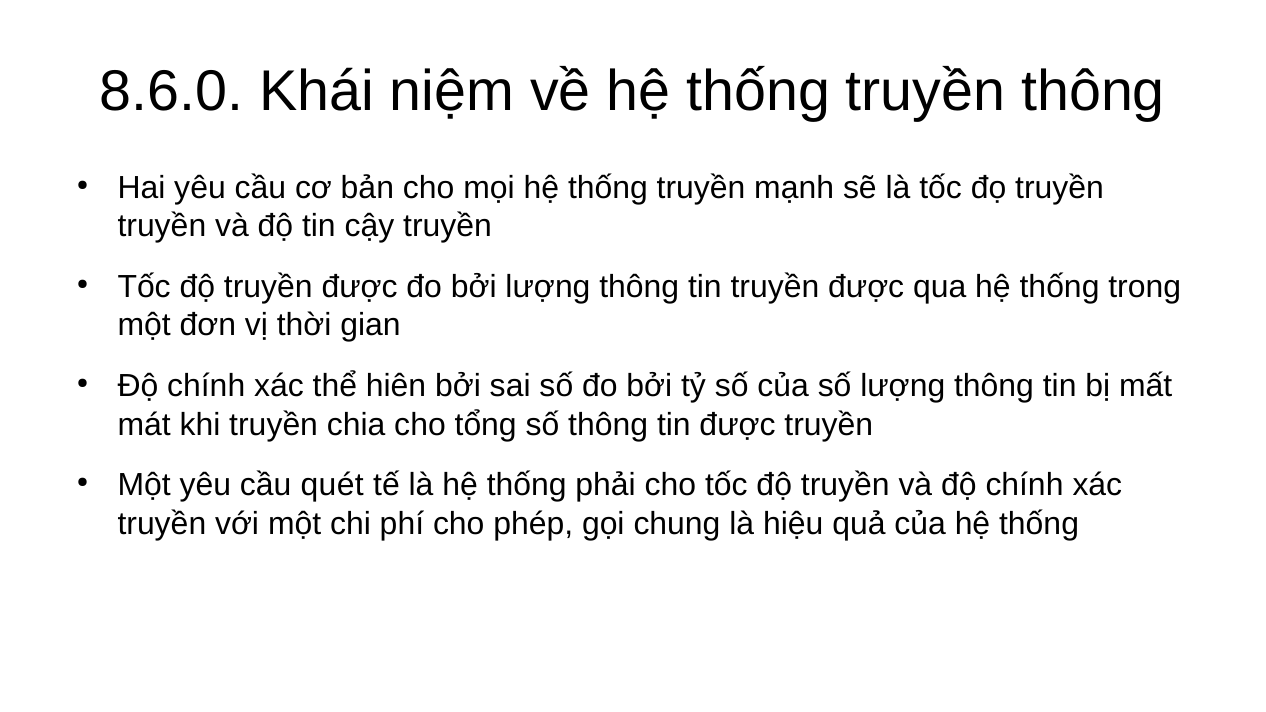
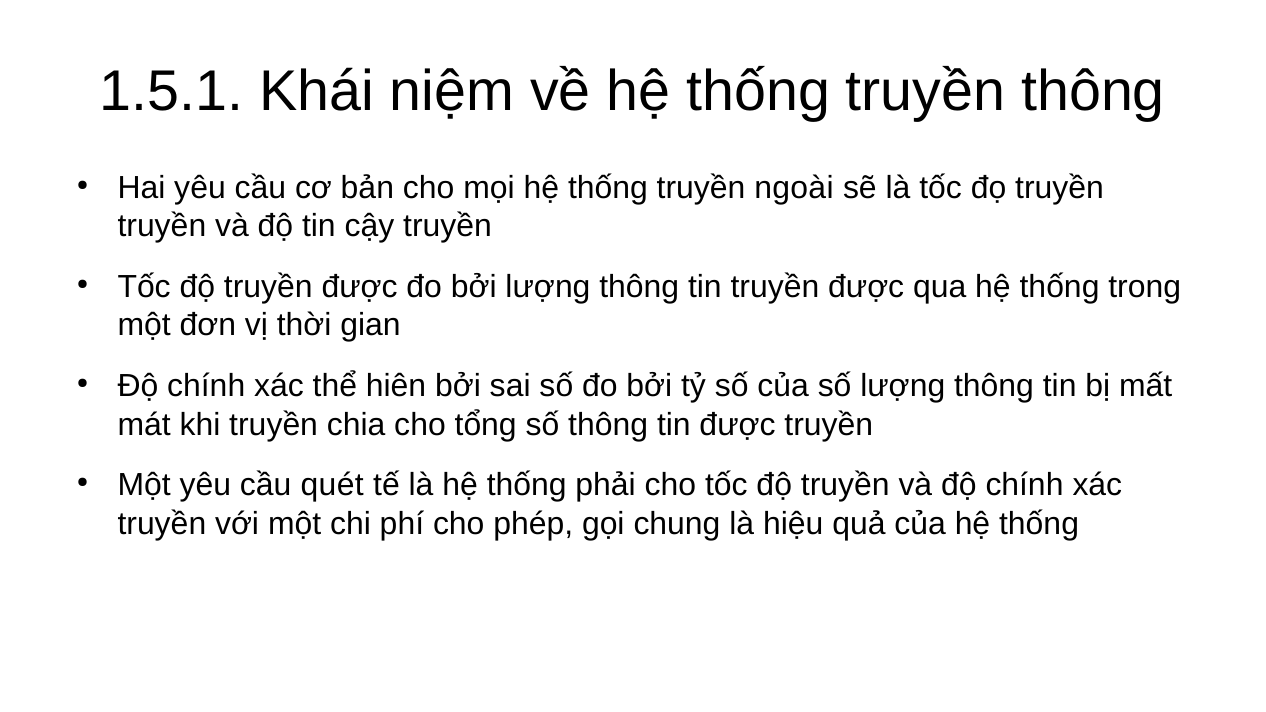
8.6.0: 8.6.0 -> 1.5.1 (172, 92)
mạnh: mạnh -> ngoài (794, 188)
